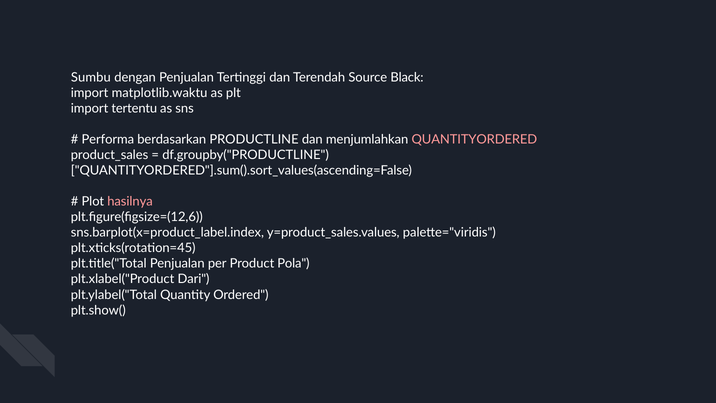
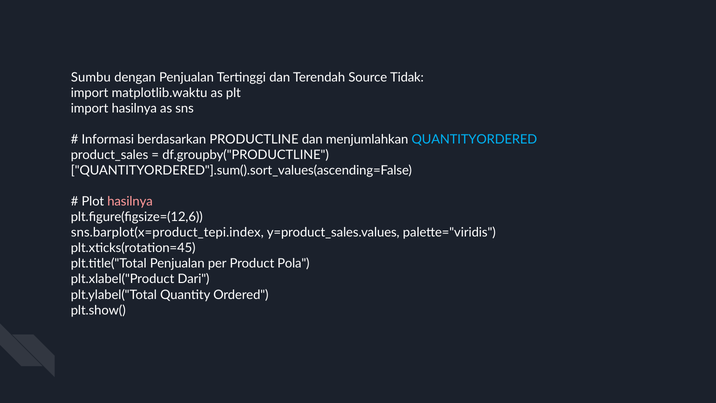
Black: Black -> Tidak (407, 78)
import tertentu: tertentu -> hasilnya (134, 109)
Performa: Performa -> Informasi (108, 140)
QUANTITYORDERED colour: pink -> light blue (474, 140)
sns.barplot(x=product_label.index: sns.barplot(x=product_label.index -> sns.barplot(x=product_tepi.index (167, 233)
